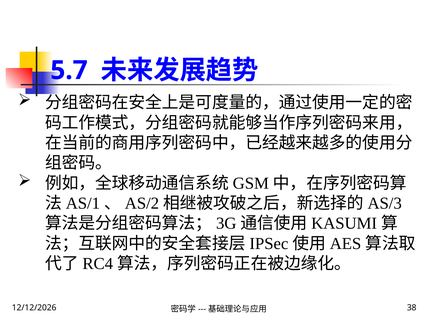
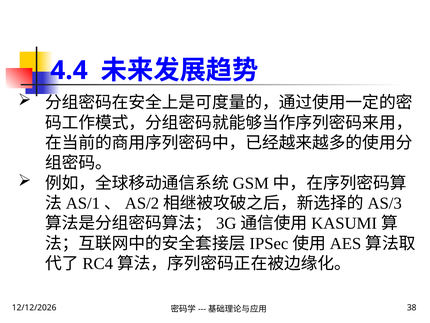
5.7: 5.7 -> 4.4 (69, 70)
